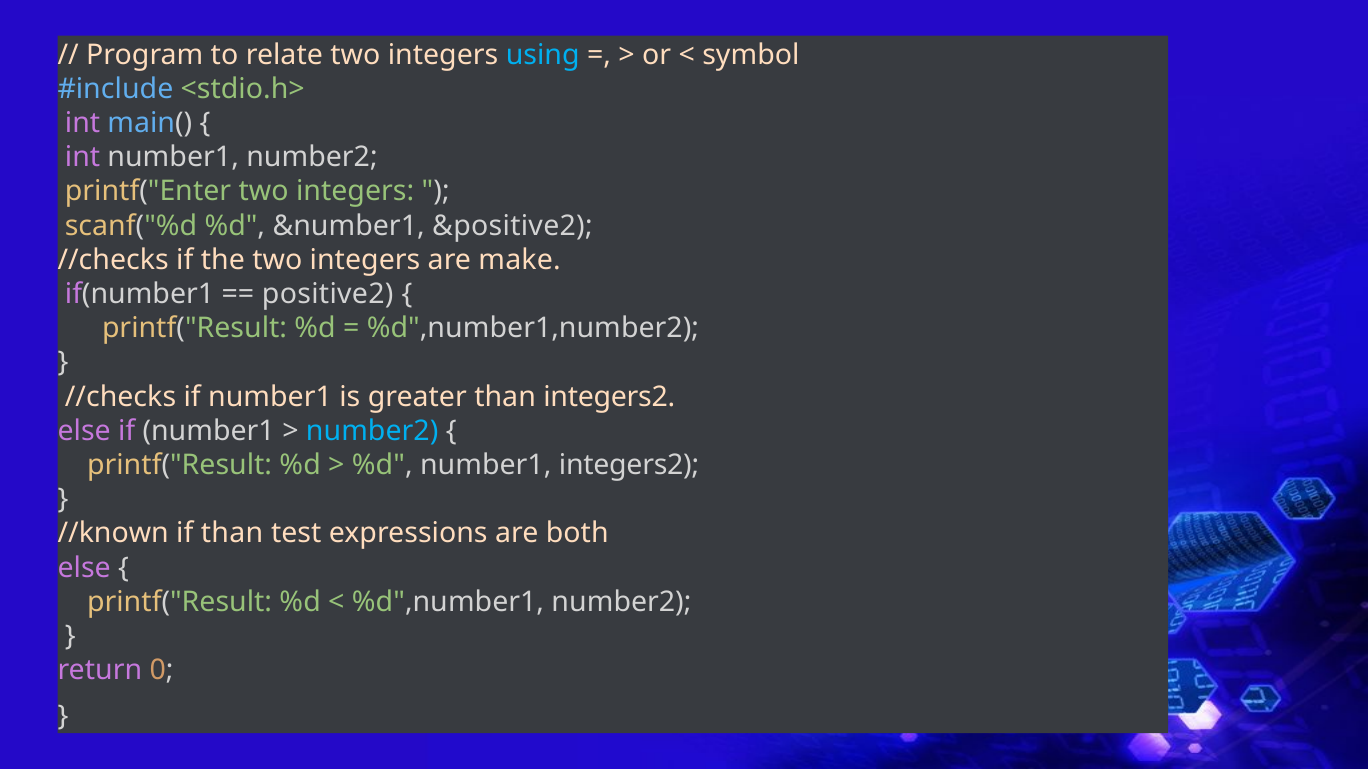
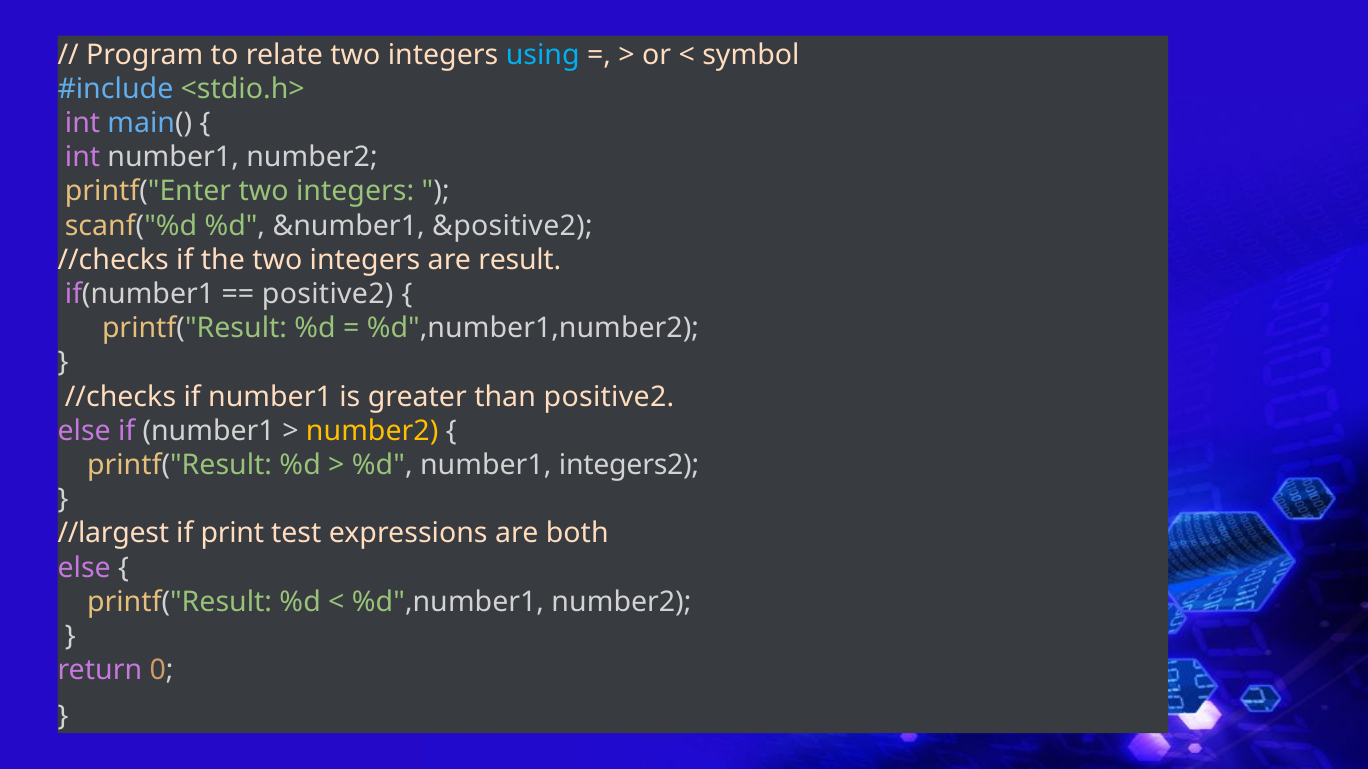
make: make -> result (520, 260)
than integers2: integers2 -> positive2 (609, 397)
number2 colour: light blue -> yellow (372, 431)
//known: //known -> //largest (113, 534)
if than: than -> print (232, 534)
